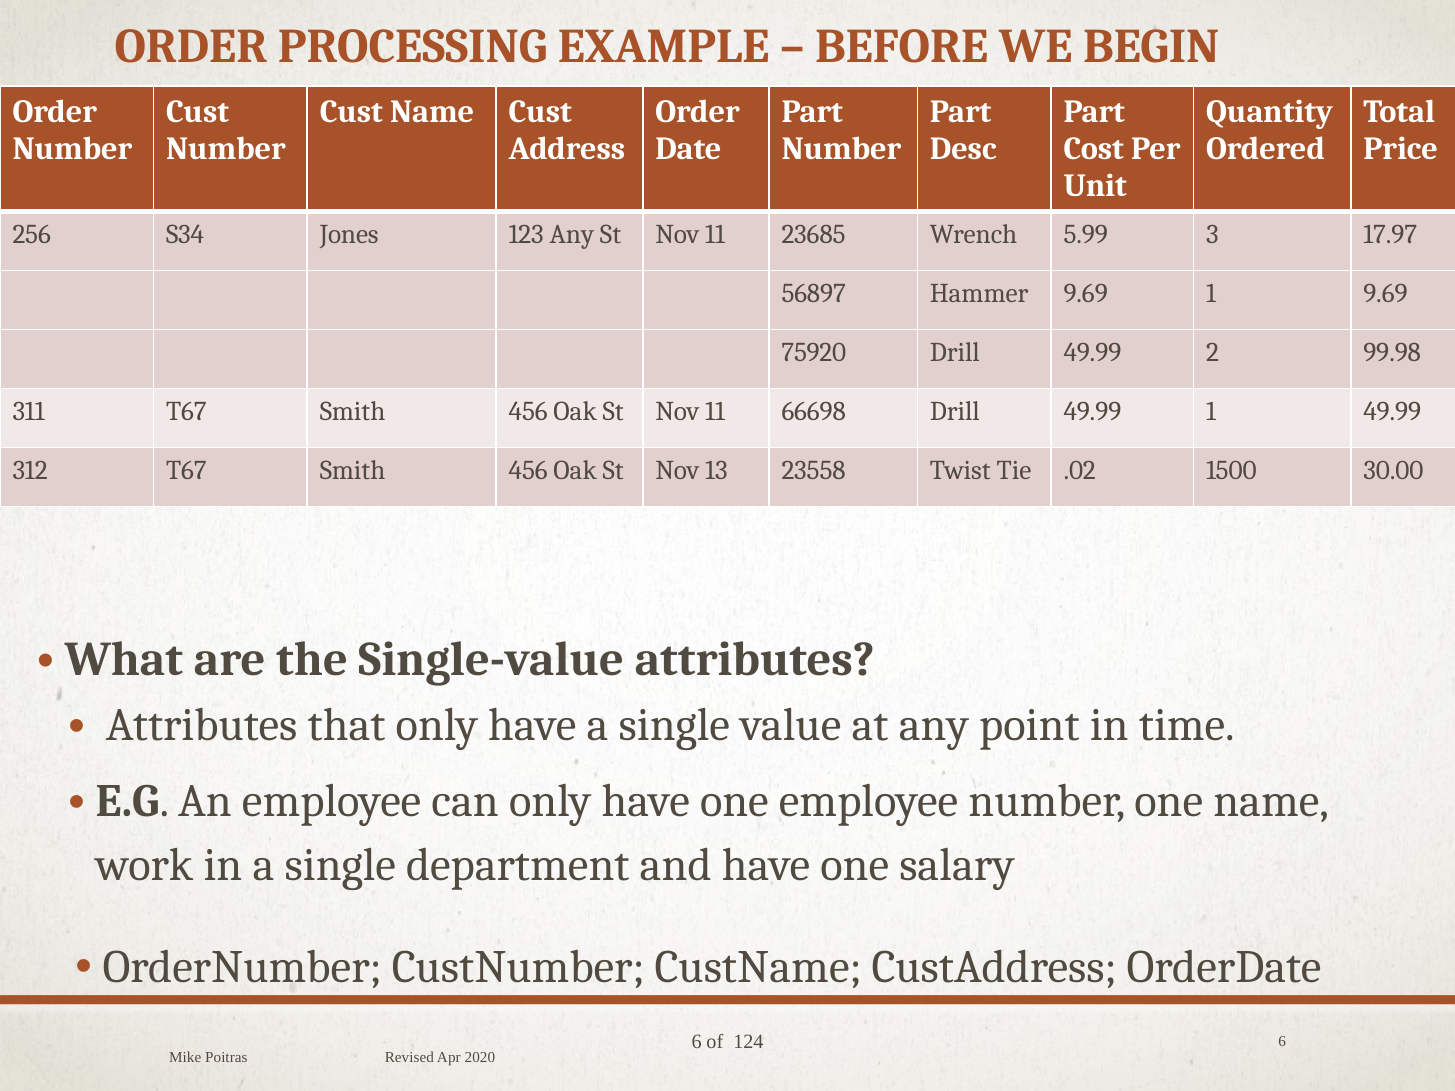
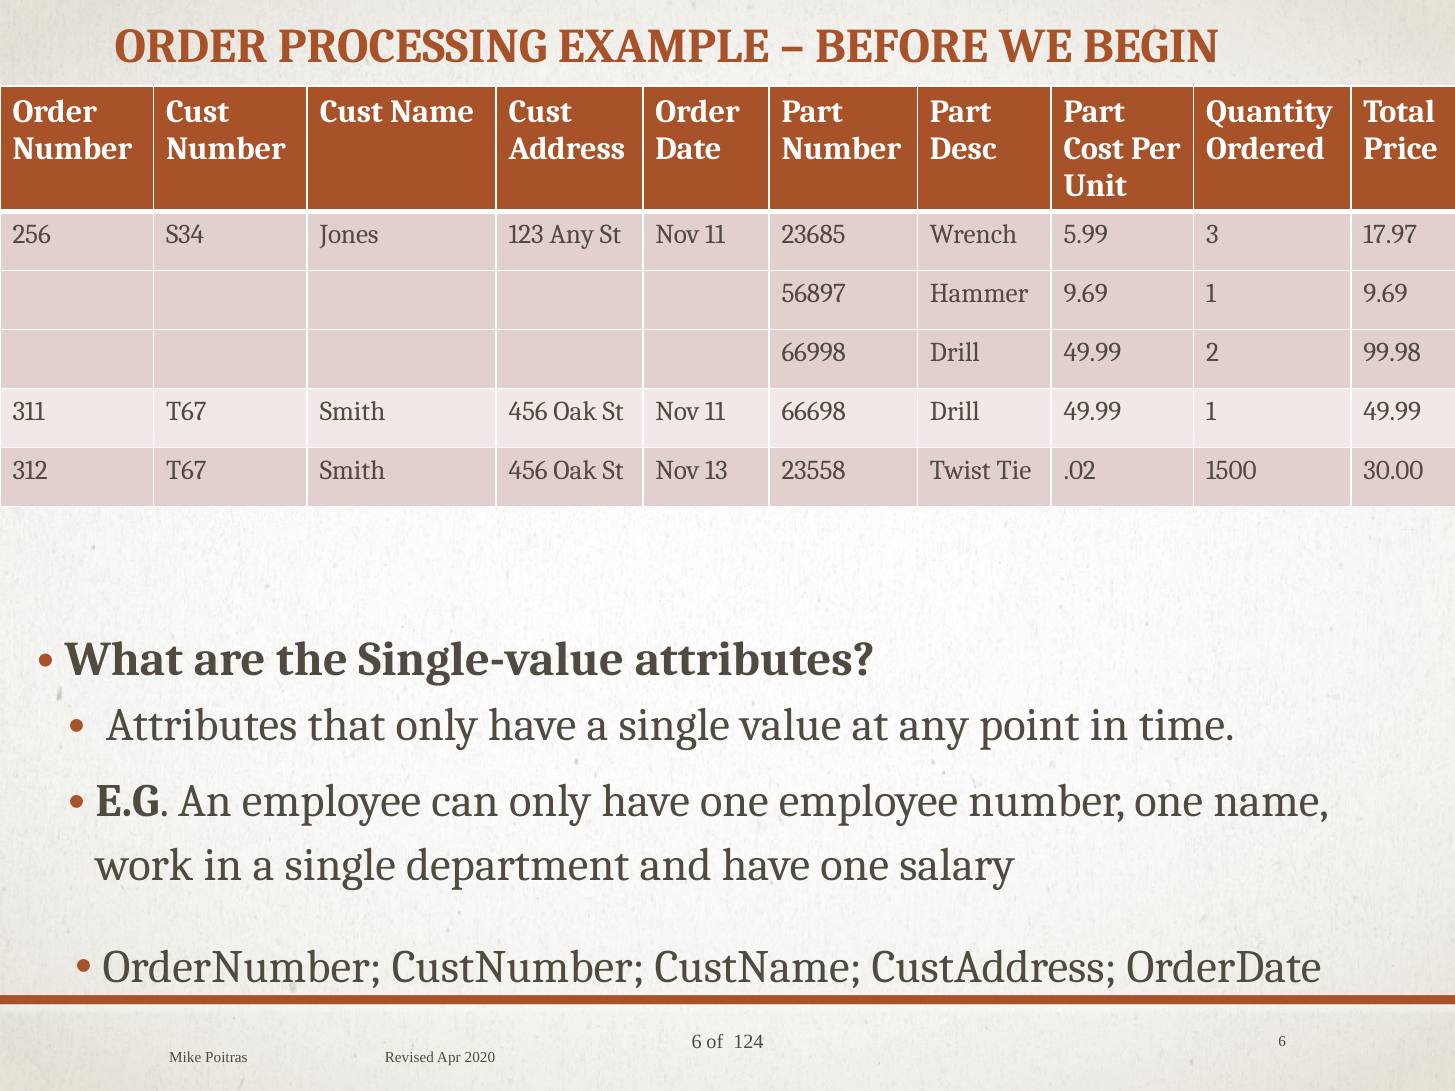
75920: 75920 -> 66998 (814, 352)
